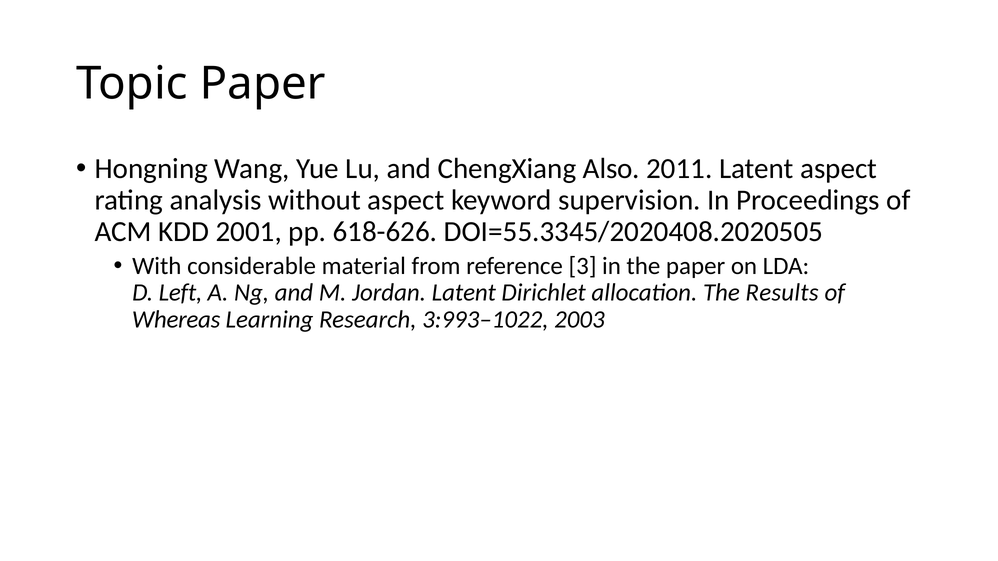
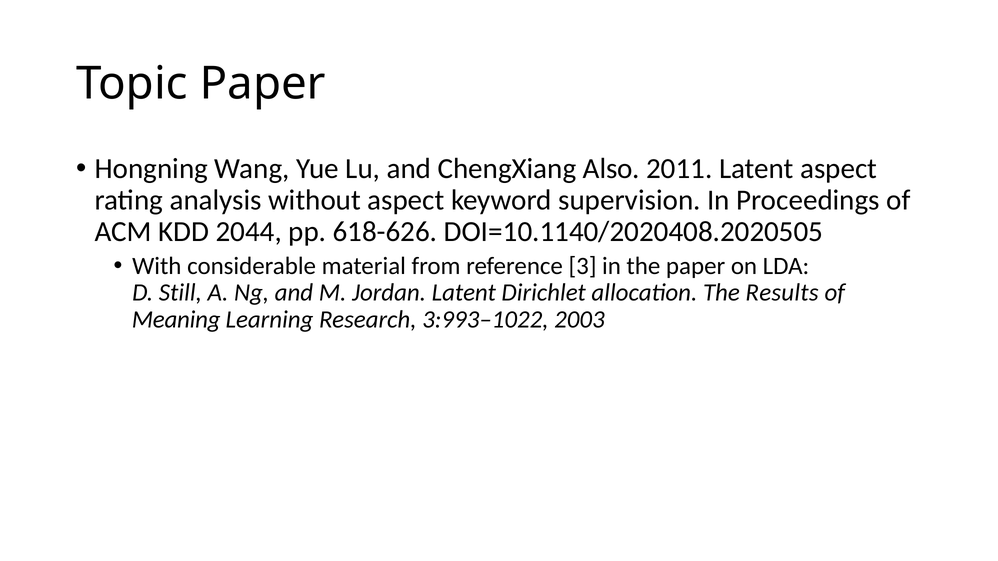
2001: 2001 -> 2044 (249, 232)
DOI=55.3345/2020408.2020505: DOI=55.3345/2020408.2020505 -> DOI=10.1140/2020408.2020505 (633, 232)
Left: Left -> Still (180, 293)
Whereas: Whereas -> Meaning (176, 320)
